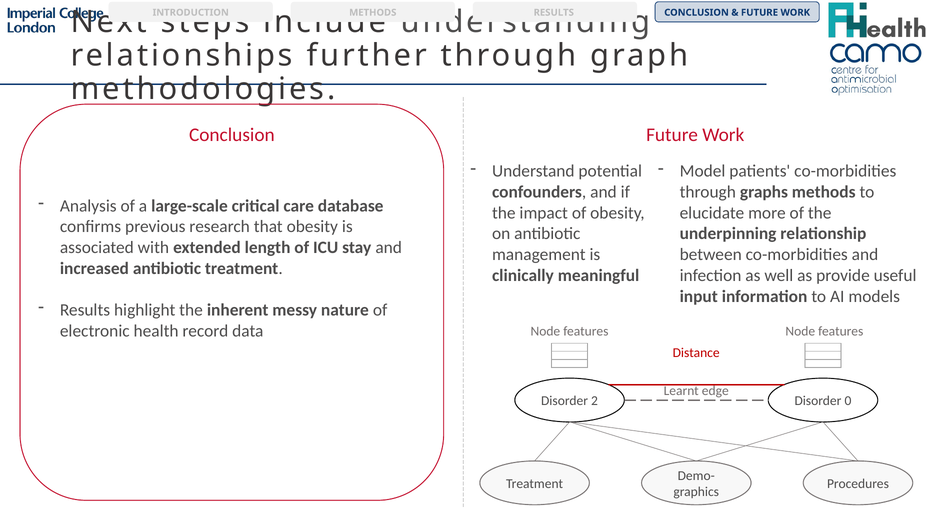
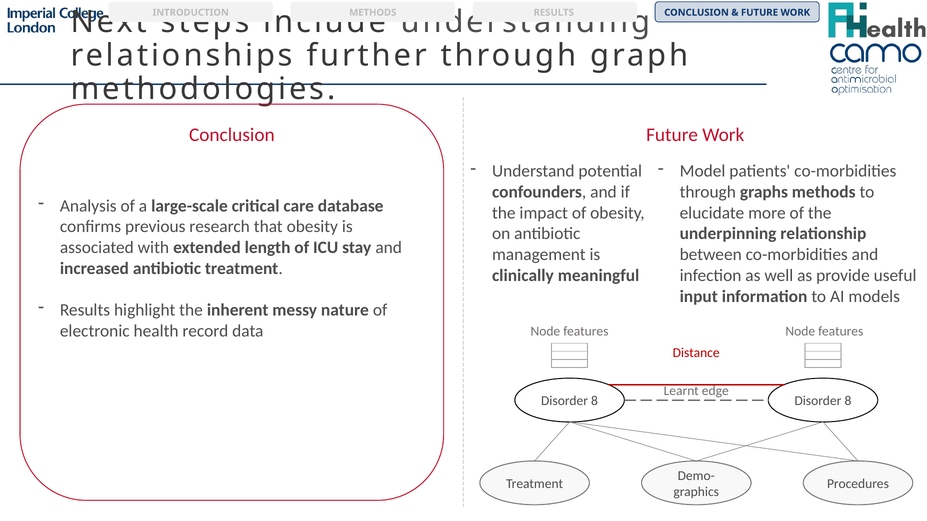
2: 2 -> 8 (595, 401)
0: 0 -> 8 (848, 401)
